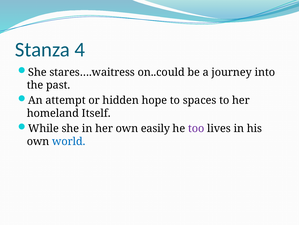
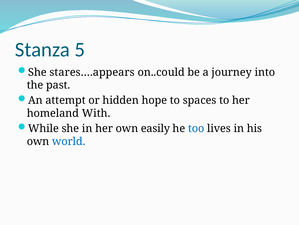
4: 4 -> 5 (80, 49)
stares….waitress: stares….waitress -> stares….appears (92, 72)
Itself: Itself -> With (96, 113)
too colour: purple -> blue (196, 128)
